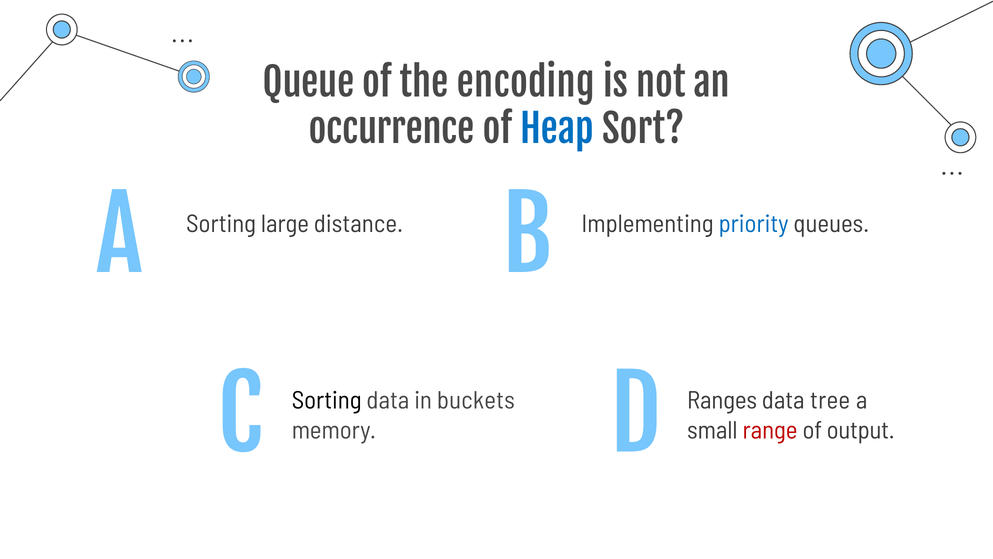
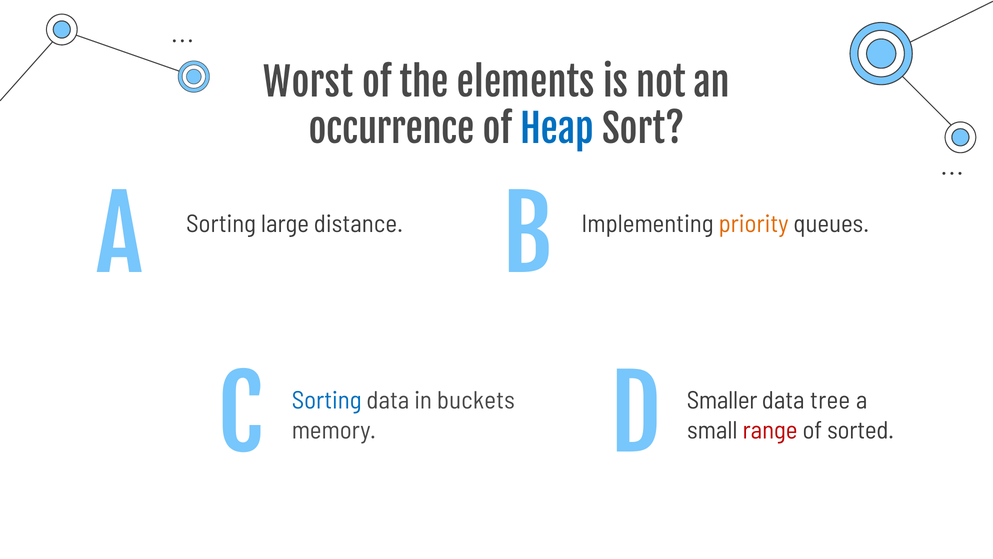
Queue: Queue -> Worst (308, 84)
encoding: encoding -> elements (526, 84)
priority colour: blue -> orange (754, 224)
Sorting colour: black -> blue (327, 400)
Ranges: Ranges -> Smaller (722, 400)
output: output -> sorted (861, 430)
